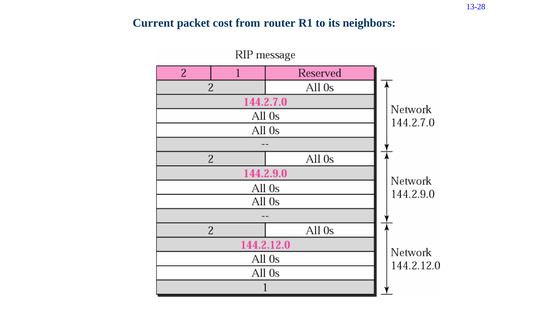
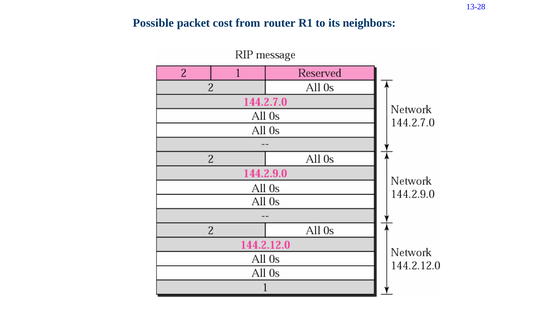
Current: Current -> Possible (153, 23)
